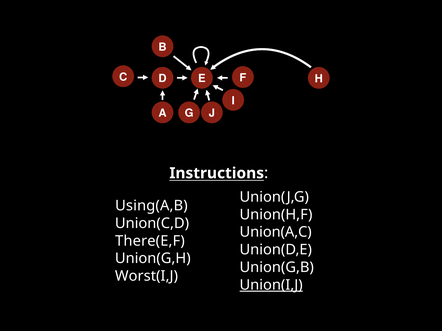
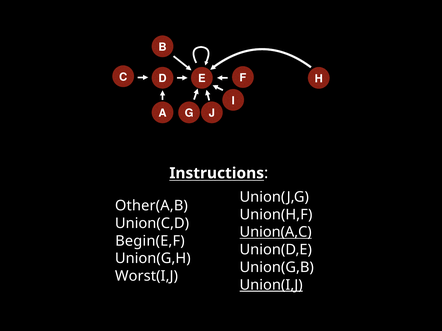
Using(A,B: Using(A,B -> Other(A,B (151, 206)
Union(A,C underline: none -> present (276, 232)
There(E,F: There(E,F -> Begin(E,F (150, 241)
